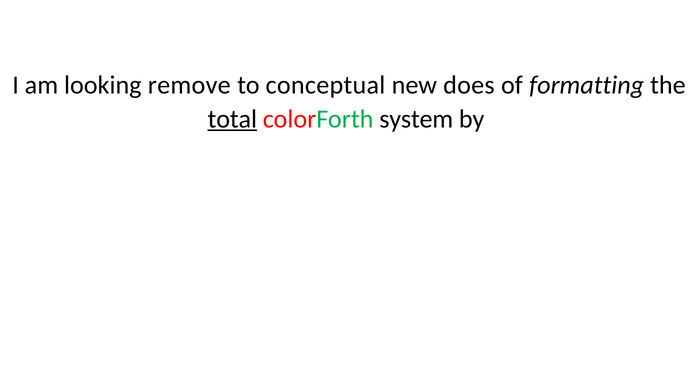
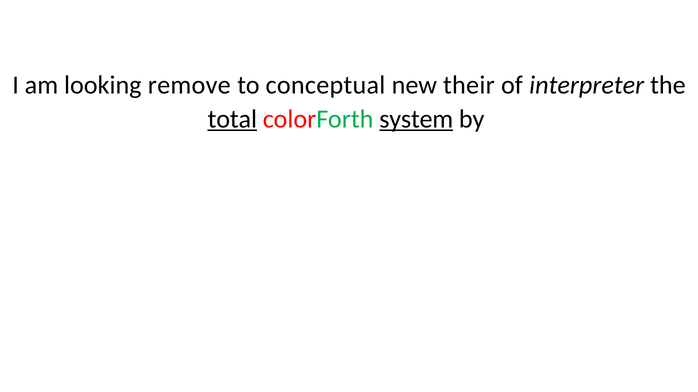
does: does -> their (469, 85)
formatting: formatting -> interpreter (587, 85)
system underline: none -> present (416, 119)
